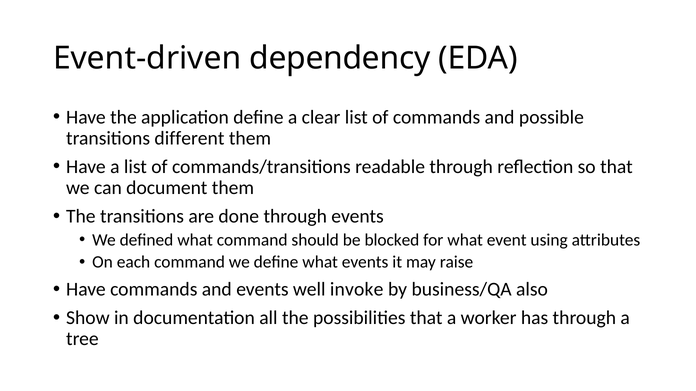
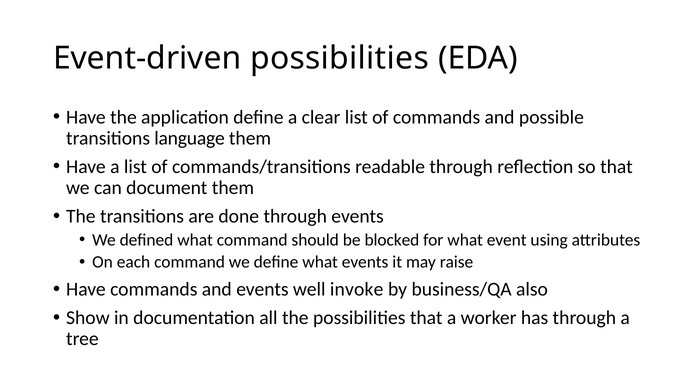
Event-driven dependency: dependency -> possibilities (340, 58)
different: different -> language (190, 138)
